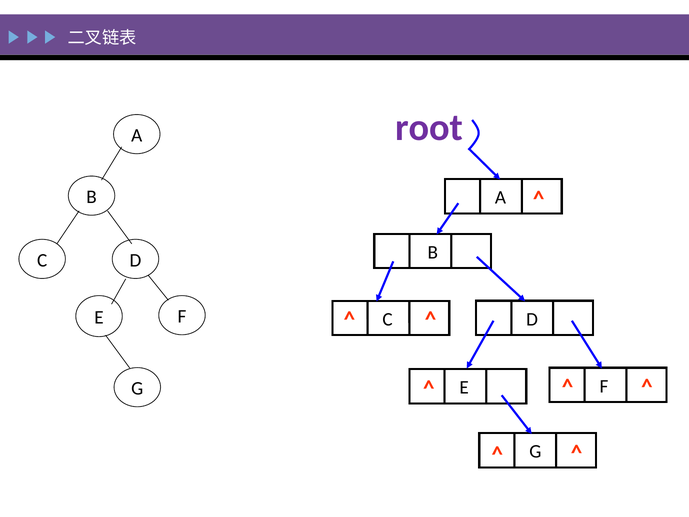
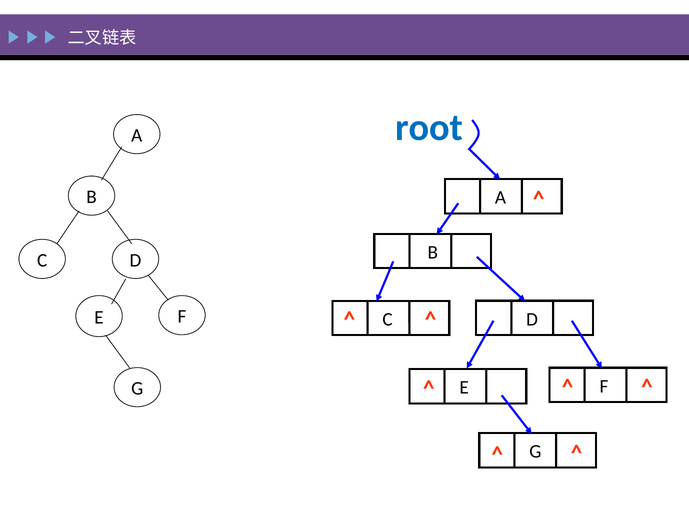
root colour: purple -> blue (429, 128)
